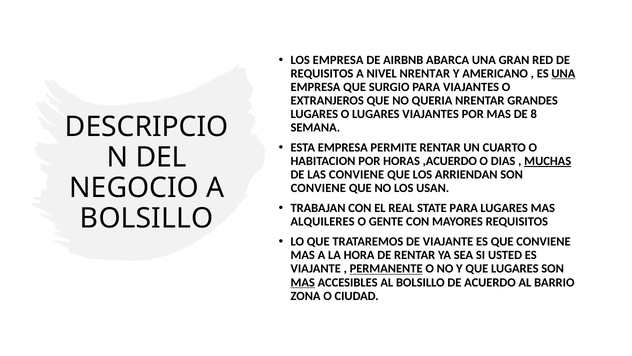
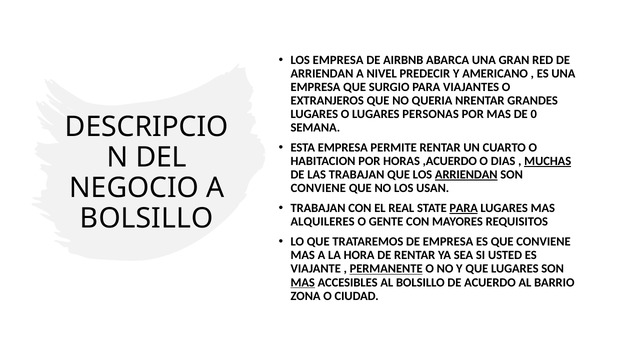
REQUISITOS: REQUISITOS -> ARRIENDAN (322, 73)
NIVEL NRENTAR: NRENTAR -> PREDECIR (425, 73)
UNA underline: present -> none (563, 73)
LUGARES VIAJANTES: VIAJANTES -> PERSONAS (431, 114)
8: 8 -> 0 (534, 114)
LAS CONVIENE: CONVIENE -> TRABAJAN (357, 174)
ARRIENDAN underline: none -> present (466, 174)
PARA underline: none -> present (464, 208)
DE VIAJANTE: VIAJANTE -> EMPRESA (448, 241)
